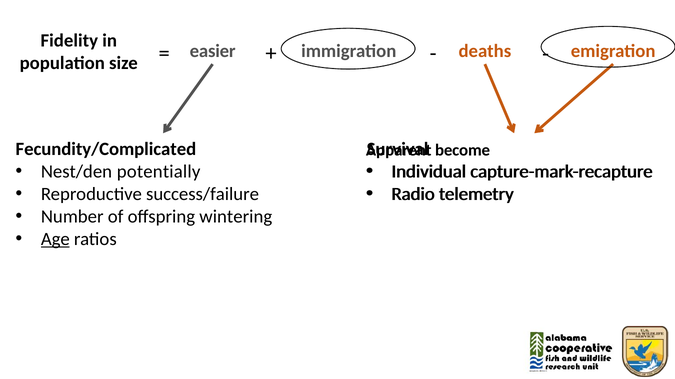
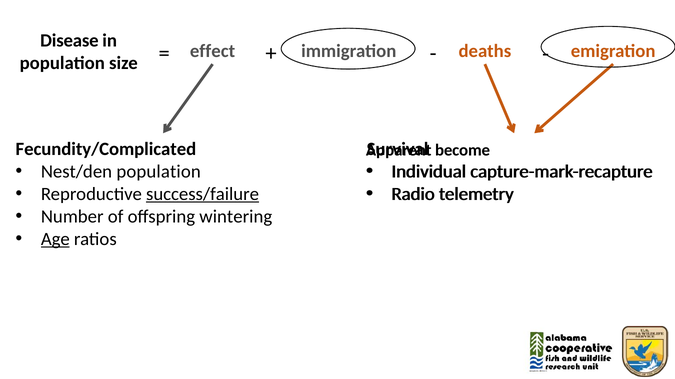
Fidelity: Fidelity -> Disease (69, 41)
easier: easier -> effect (213, 51)
Nest/den potentially: potentially -> population (159, 172)
success/failure underline: none -> present (203, 194)
